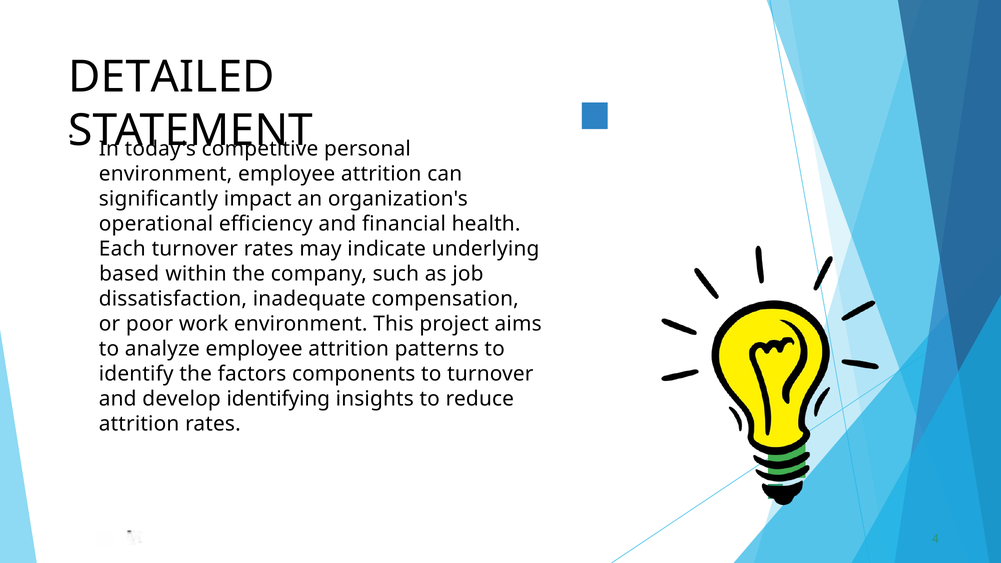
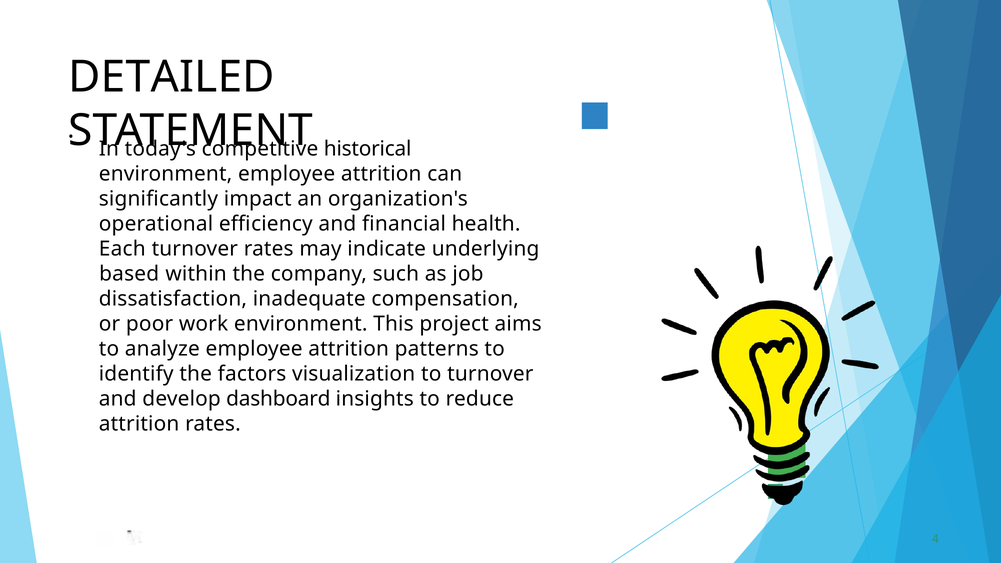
personal: personal -> historical (368, 149)
components: components -> visualization (354, 374)
identifying: identifying -> dashboard (278, 399)
